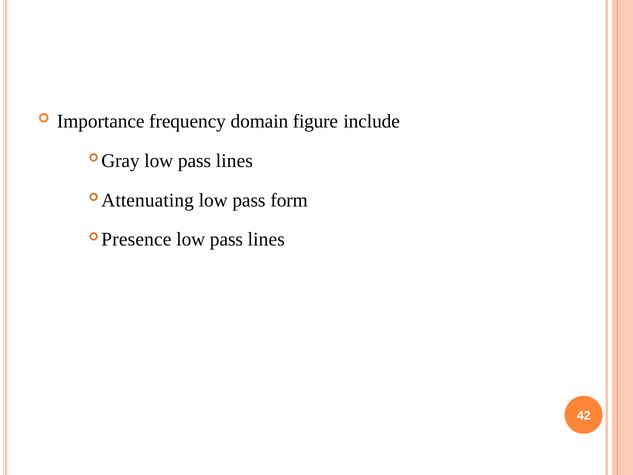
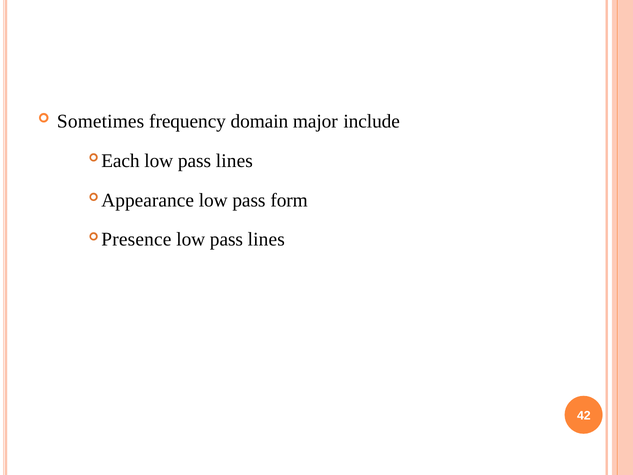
Importance: Importance -> Sometimes (101, 121)
figure: figure -> major (315, 121)
Gray: Gray -> Each (120, 161)
Attenuating: Attenuating -> Appearance (148, 200)
